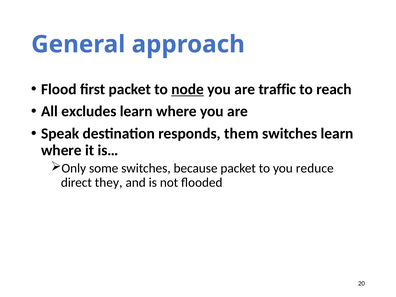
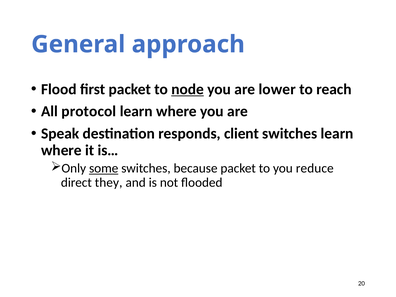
traffic: traffic -> lower (277, 89)
excludes: excludes -> protocol (89, 111)
them: them -> client (242, 134)
some underline: none -> present (104, 168)
